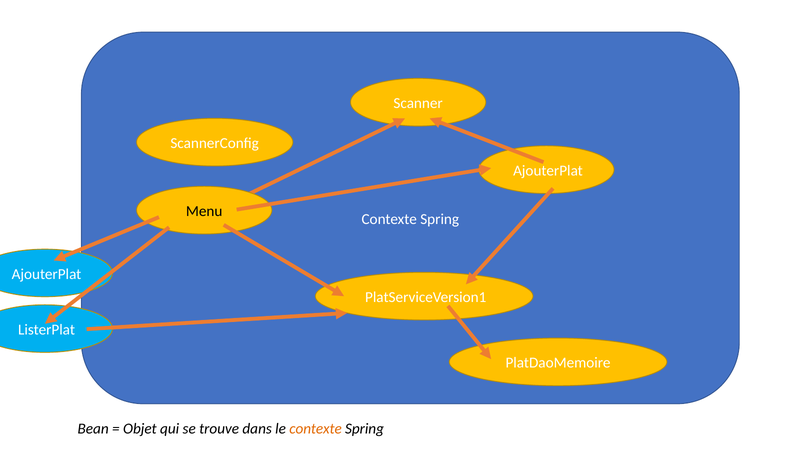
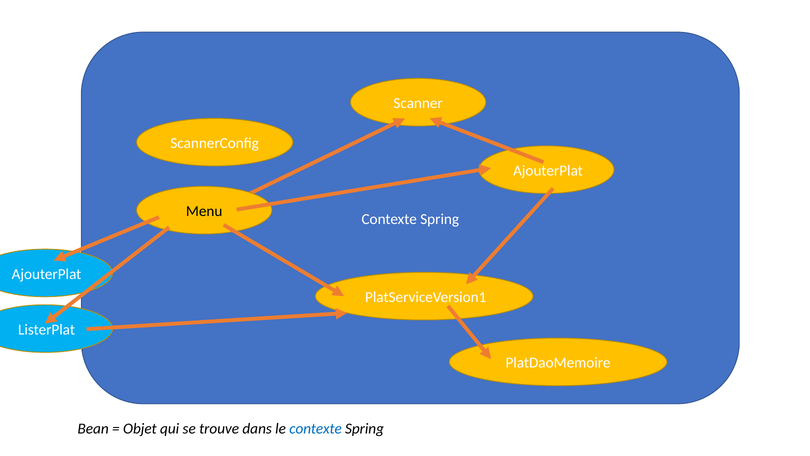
contexte colour: orange -> blue (316, 428)
